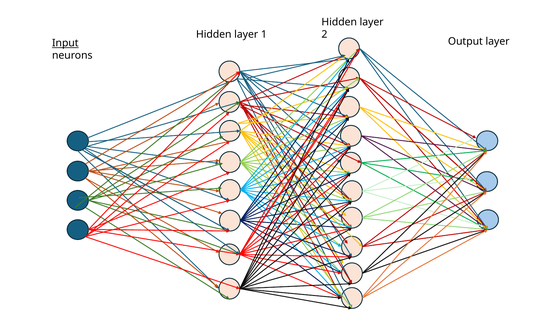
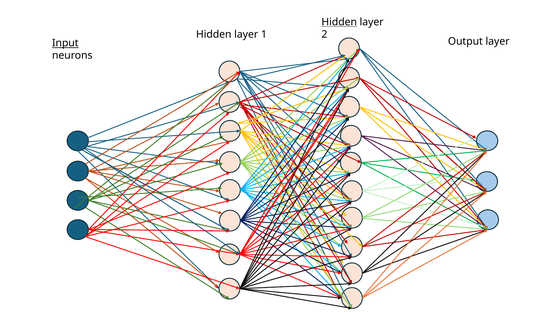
Hidden underline: none -> present (339, 22)
